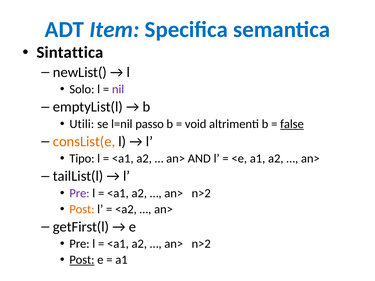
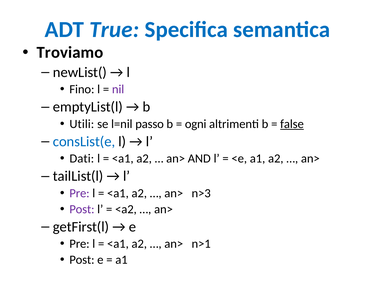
Item: Item -> True (114, 30)
Sintattica: Sintattica -> Troviamo (70, 52)
Solo: Solo -> Fino (82, 89)
void: void -> ogni (196, 124)
consList(e colour: orange -> blue (84, 142)
Tipo: Tipo -> Dati (82, 159)
n>2: n>2 -> n>3 (201, 193)
Post colour: orange -> purple (82, 209)
n>2: n>2 -> n>1 (201, 244)
Post underline: present -> none (82, 260)
